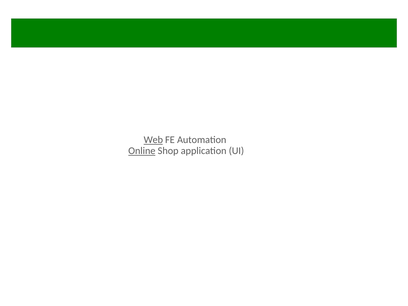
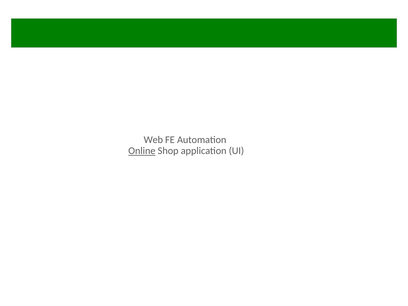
Web underline: present -> none (153, 140)
